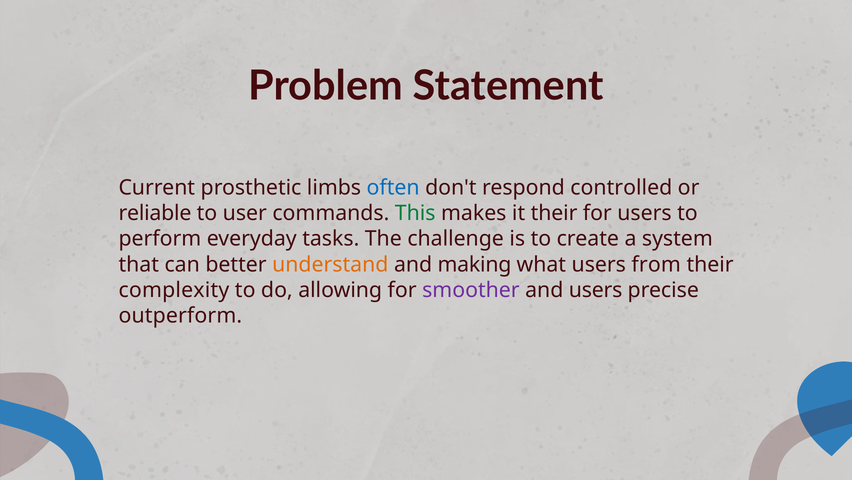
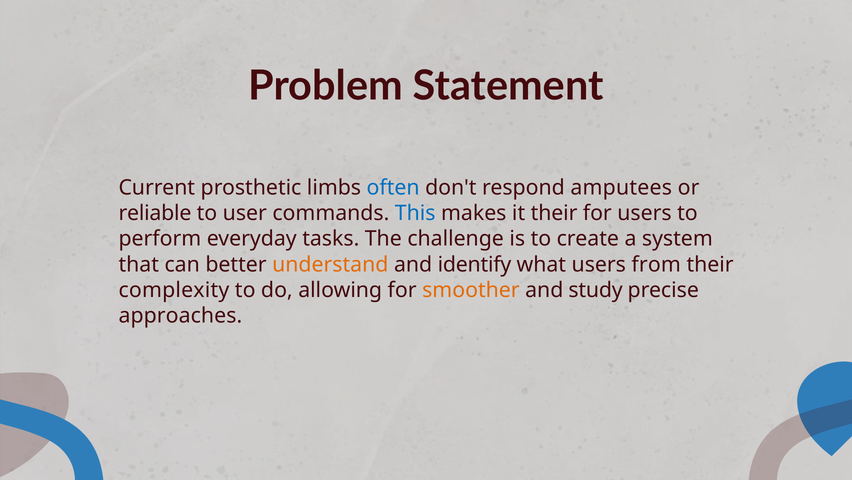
controlled: controlled -> amputees (621, 187)
This colour: green -> blue (415, 213)
making: making -> identify (474, 264)
smoother colour: purple -> orange (471, 290)
and users: users -> study (596, 290)
outperform: outperform -> approaches (180, 315)
